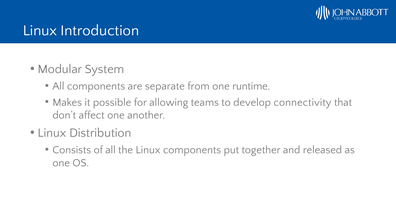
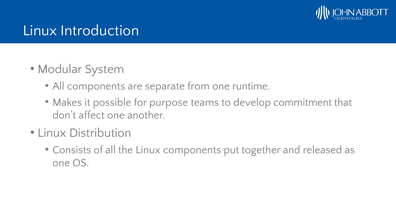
allowing: allowing -> purpose (169, 102)
connectivity: connectivity -> commitment (303, 102)
